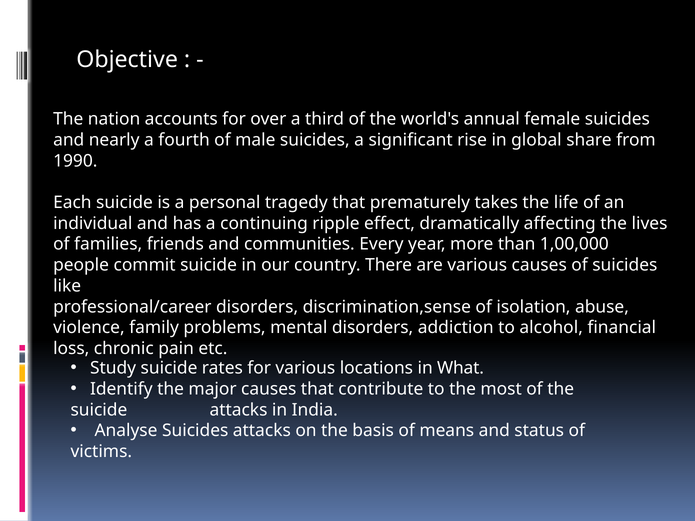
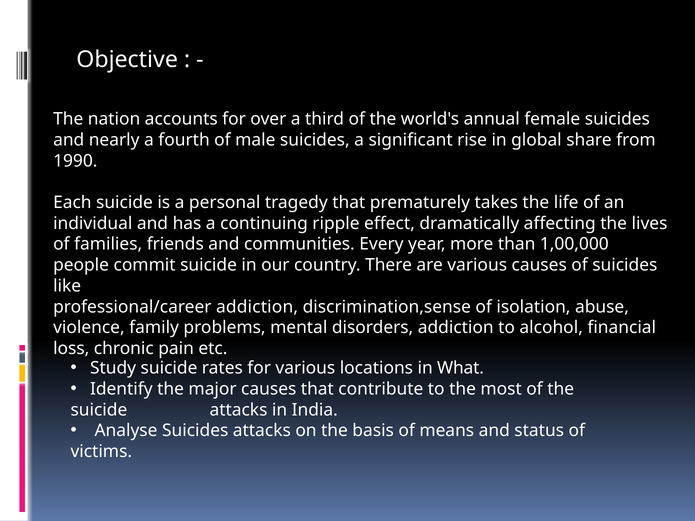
professional/career disorders: disorders -> addiction (257, 307)
